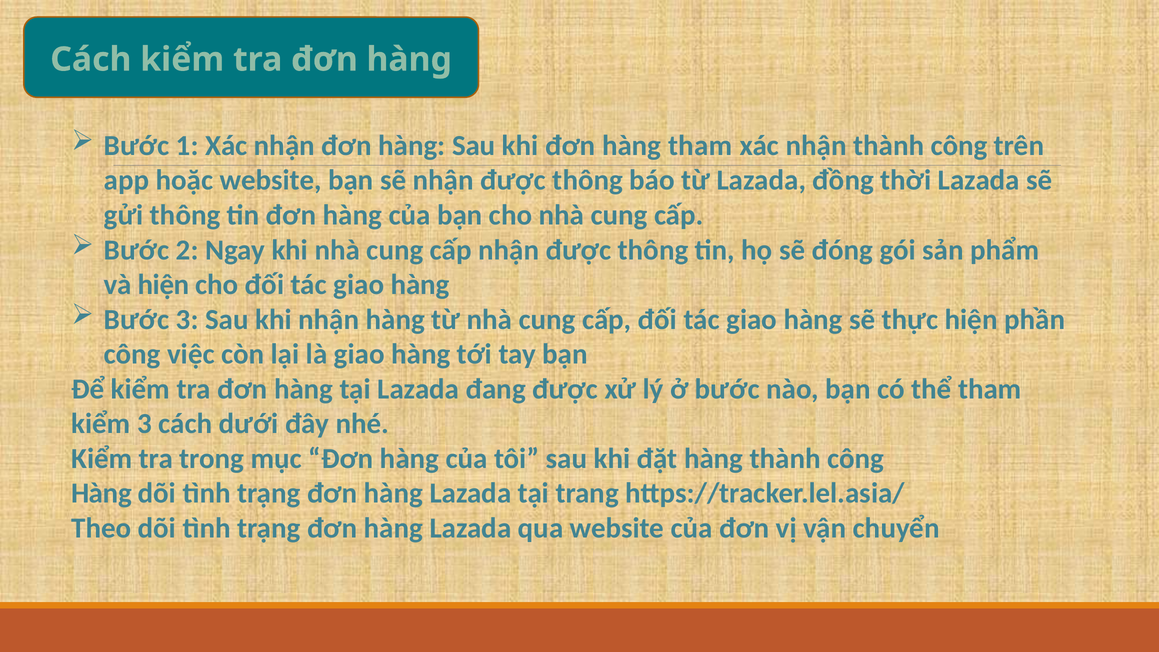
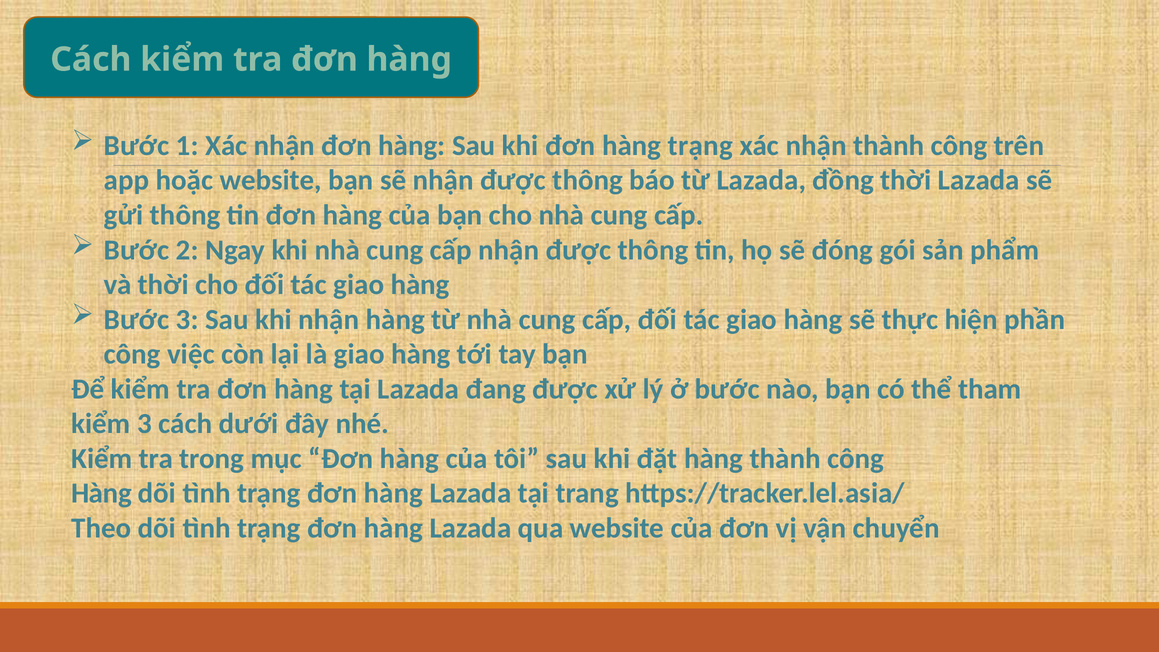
hàng tham: tham -> trạng (700, 146)
và hiện: hiện -> thời (163, 285)
